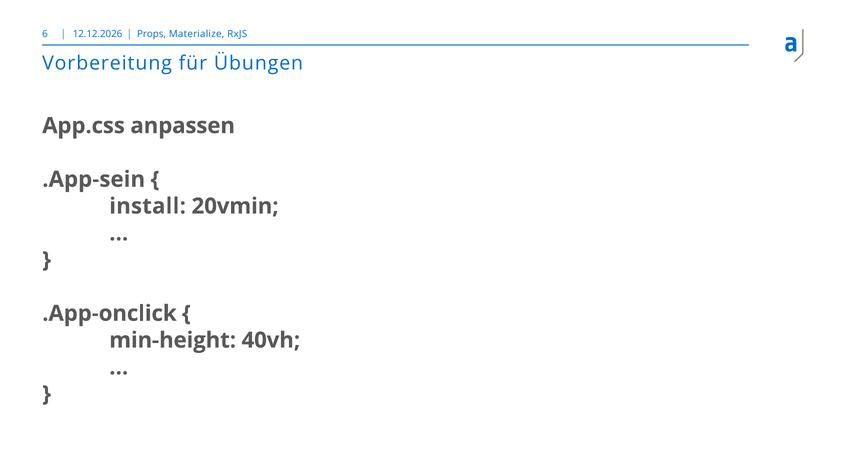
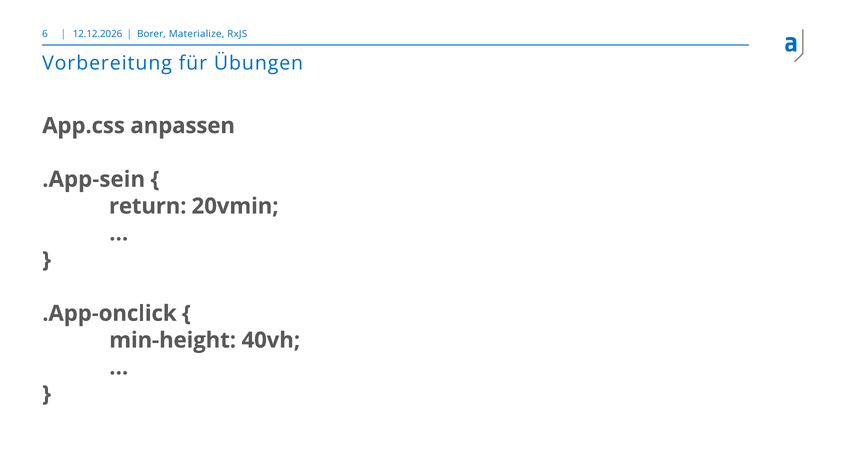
Props: Props -> Borer (151, 34)
install: install -> return (148, 206)
